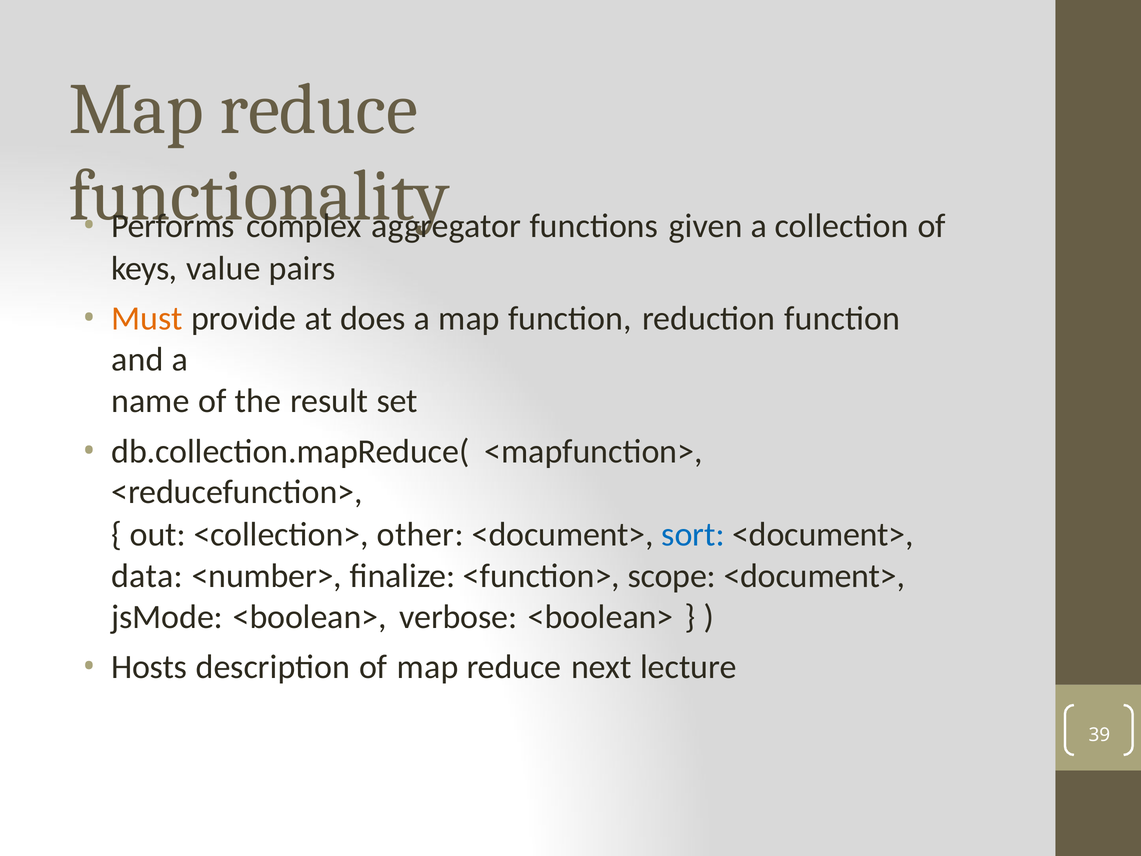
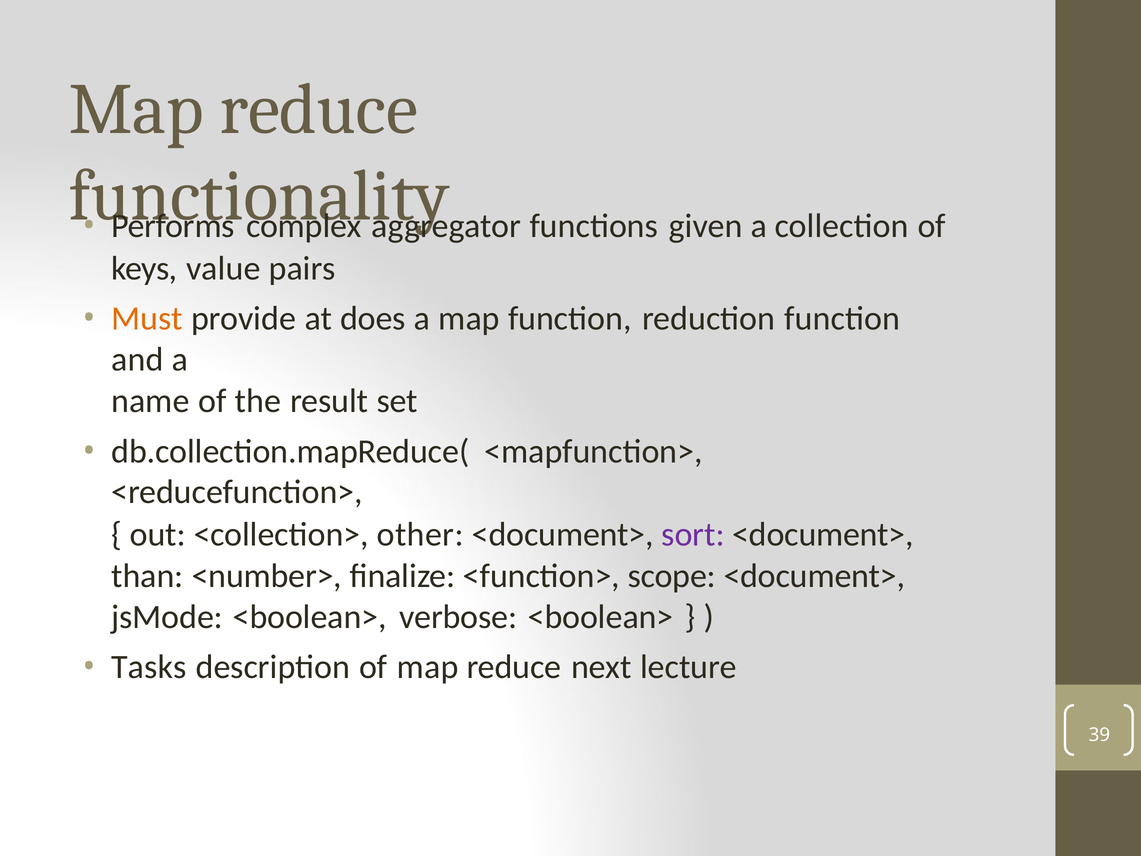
sort colour: blue -> purple (693, 534)
data: data -> than (147, 576)
Hosts: Hosts -> Tasks (149, 667)
